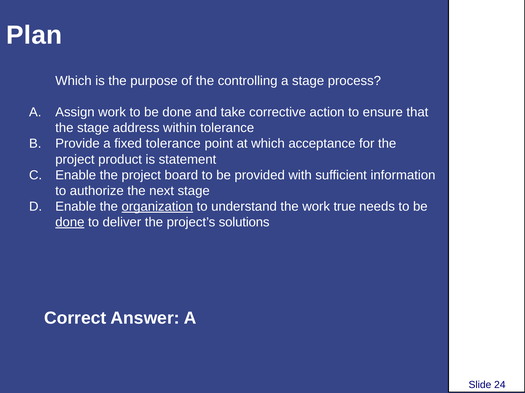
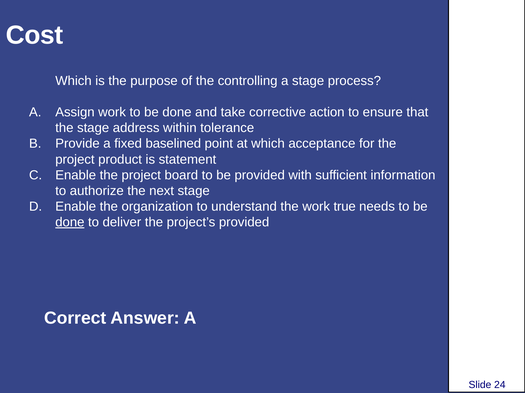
Plan: Plan -> Cost (34, 35)
fixed tolerance: tolerance -> baselined (173, 144)
organization underline: present -> none (157, 207)
project’s solutions: solutions -> provided (244, 223)
